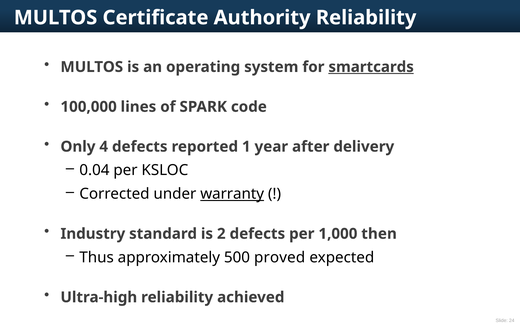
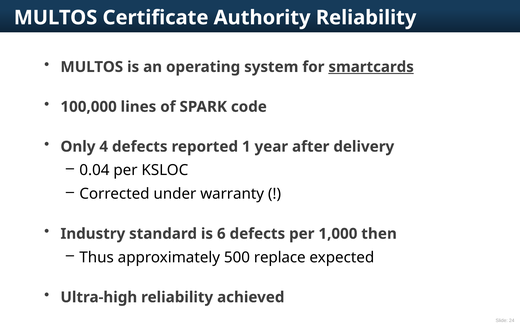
warranty underline: present -> none (232, 194)
2: 2 -> 6 (221, 234)
proved: proved -> replace (280, 257)
